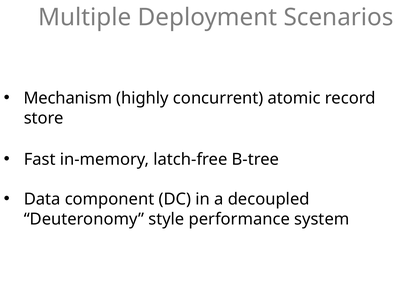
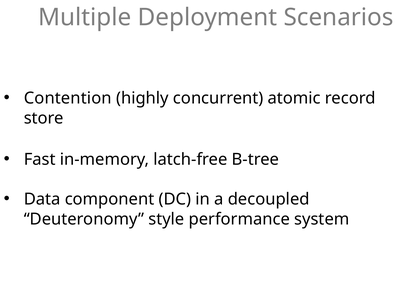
Mechanism: Mechanism -> Contention (68, 98)
